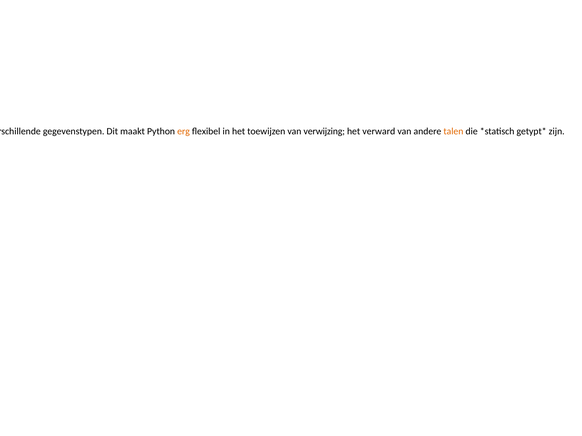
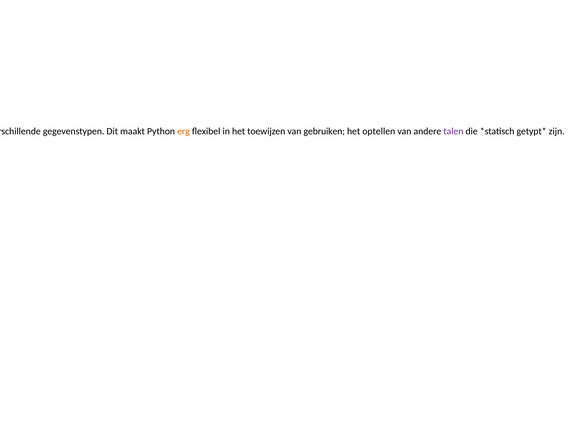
verwijzing: verwijzing -> gebruiken (324, 132)
verward: verward -> optellen (379, 132)
talen colour: orange -> purple (453, 132)
